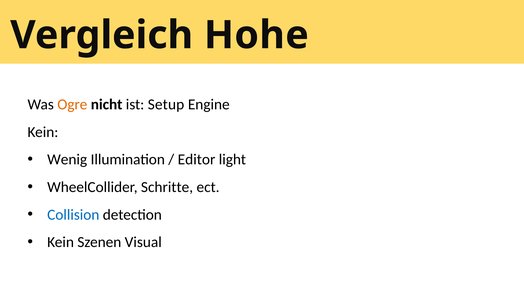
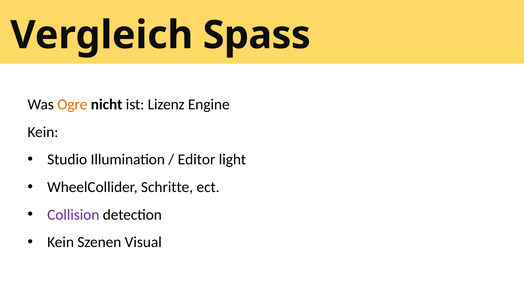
Hohe: Hohe -> Spass (257, 35)
Setup: Setup -> Lizenz (166, 104)
Wenig: Wenig -> Studio (67, 159)
Collision colour: blue -> purple (73, 215)
